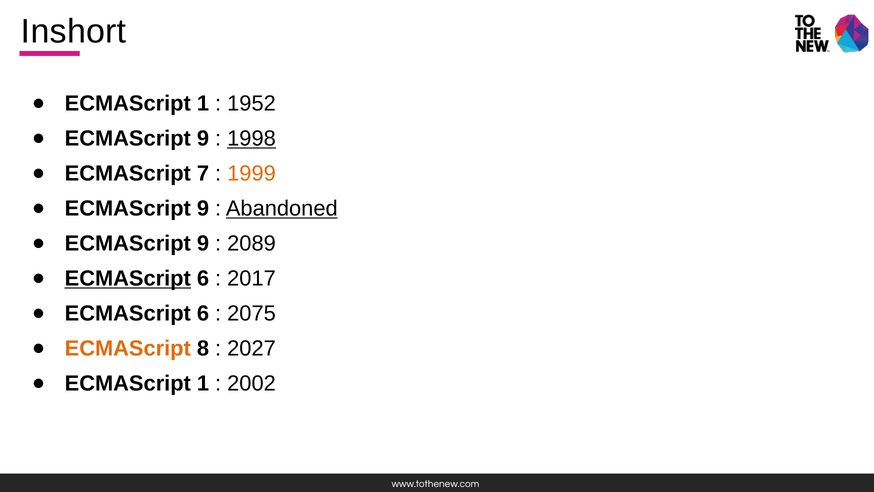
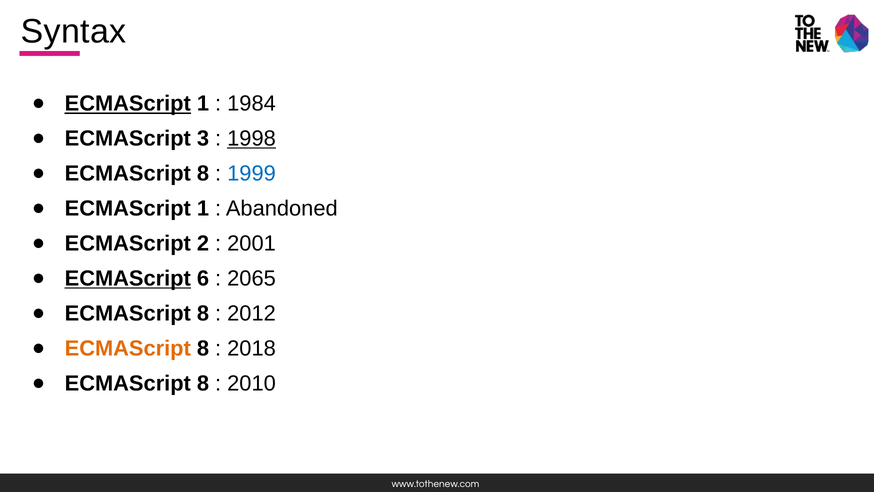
Inshort: Inshort -> Syntax (74, 32)
ECMAScript underline: none -> present (128, 104)
1952: 1952 -> 1984 (252, 104)
9: 9 -> 3 (203, 139)
7: 7 -> 8 (203, 174)
1999 colour: orange -> blue (252, 174)
9: 9 -> 1 (203, 209)
Abandoned underline: present -> none (282, 209)
9: 9 -> 2 (203, 243)
2089: 2089 -> 2001 (252, 243)
2017: 2017 -> 2065 (252, 278)
6: 6 -> 8 (203, 313)
2075: 2075 -> 2012 (252, 313)
2027: 2027 -> 2018 (252, 348)
1: 1 -> 8 (203, 383)
2002: 2002 -> 2010 (252, 383)
